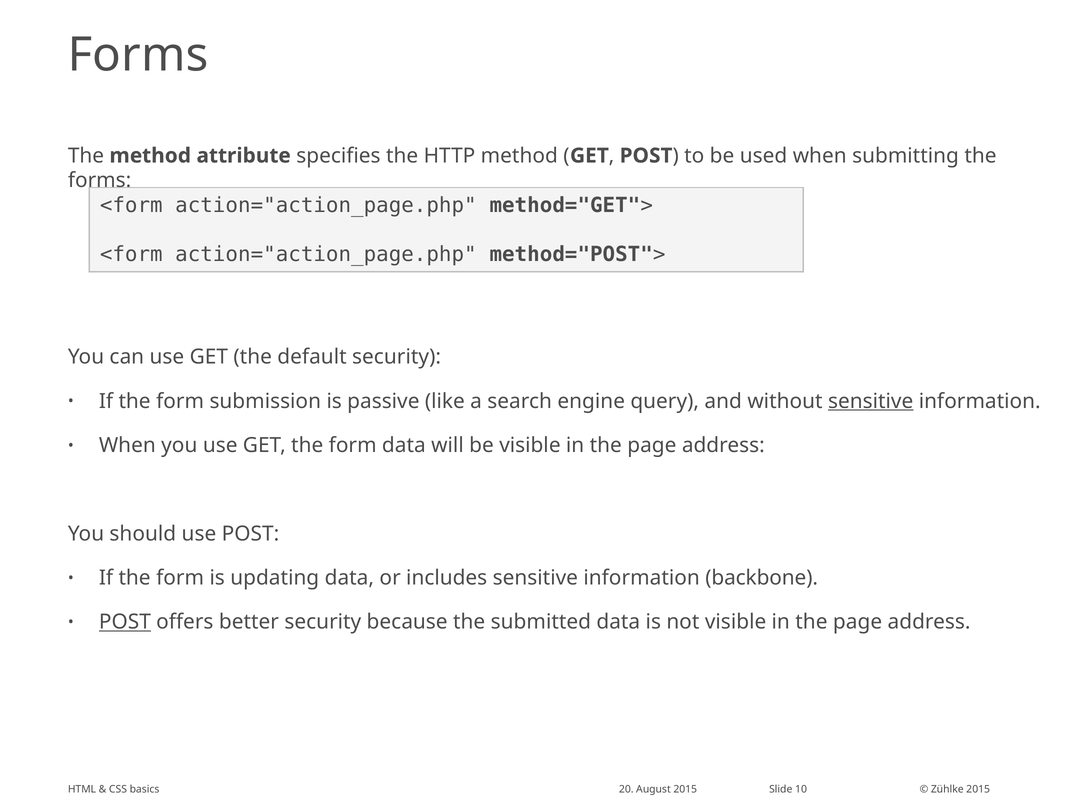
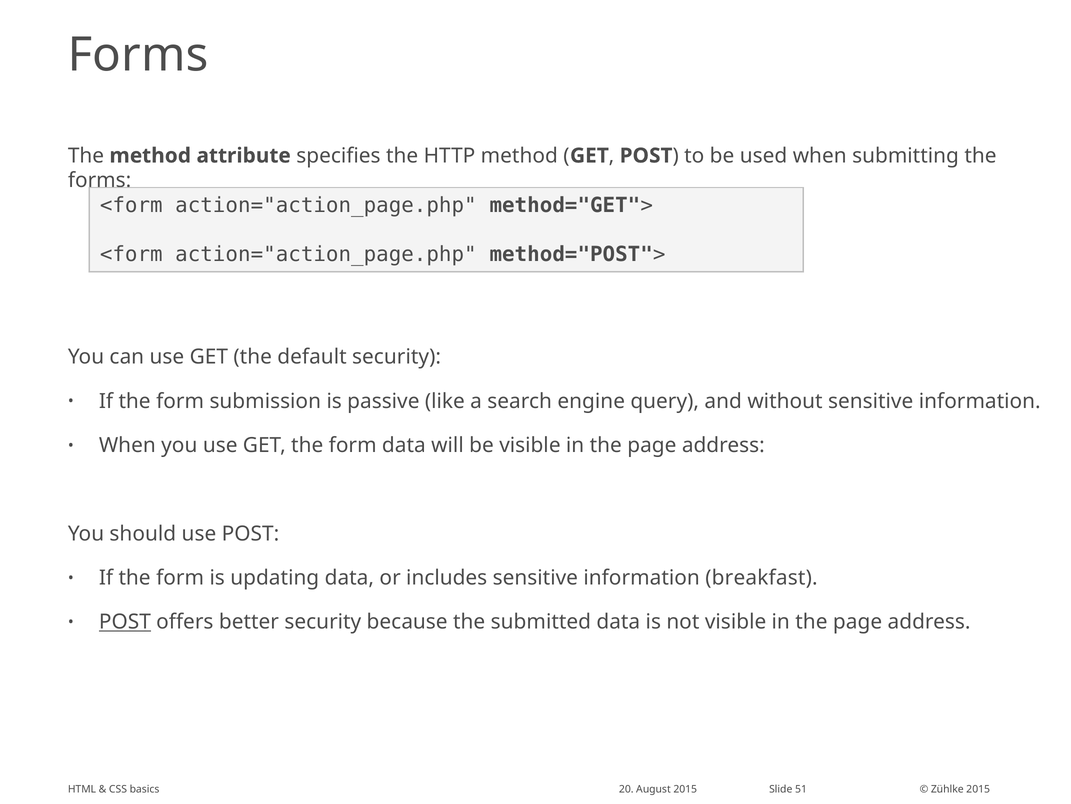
sensitive underline: present -> none (871, 401)
backbone: backbone -> breakfast (761, 577)
10: 10 -> 51 (801, 789)
